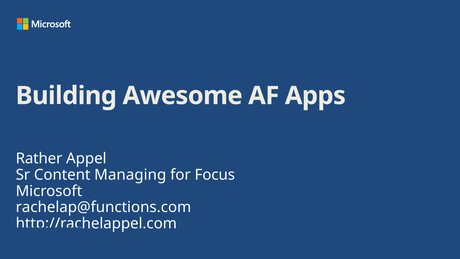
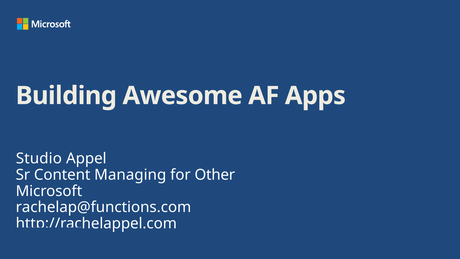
Rather: Rather -> Studio (39, 158)
Focus: Focus -> Other (215, 175)
